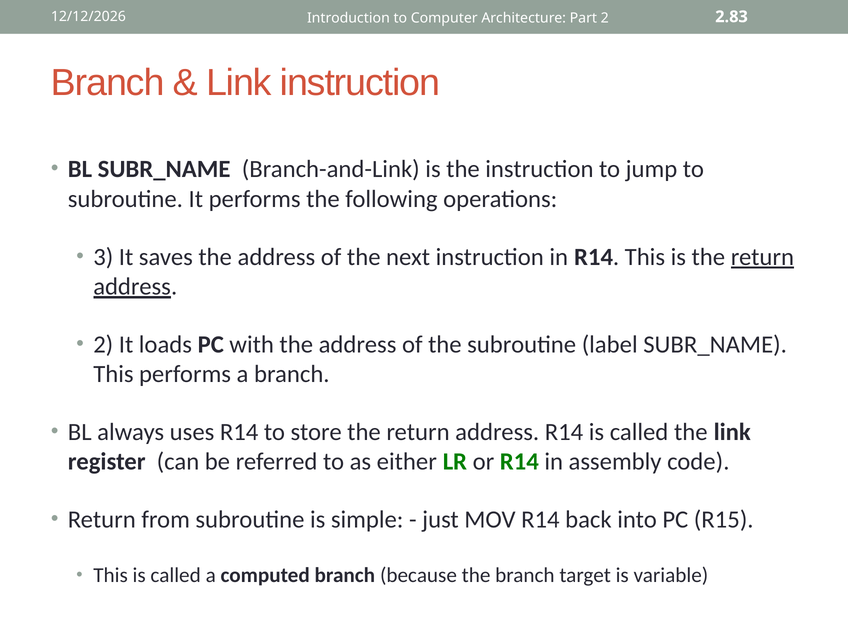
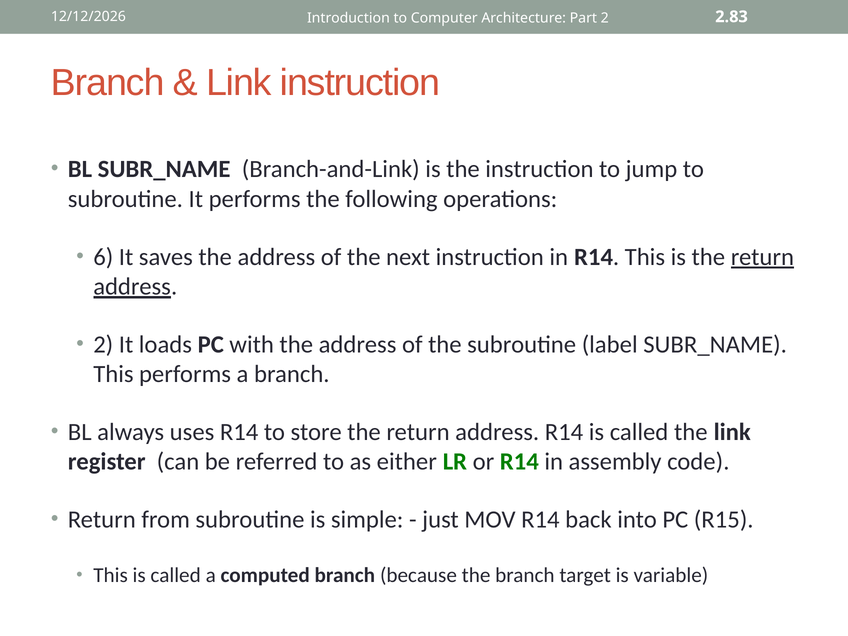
3: 3 -> 6 (103, 257)
